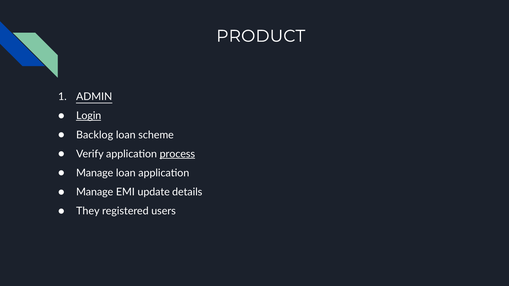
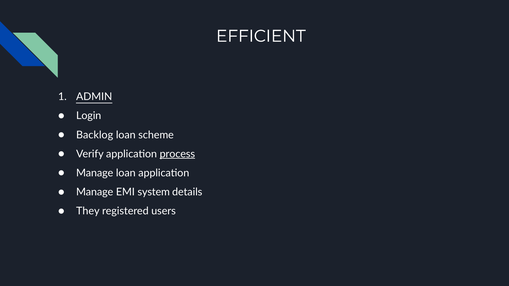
PRODUCT: PRODUCT -> EFFICIENT (261, 36)
Login underline: present -> none (89, 116)
update: update -> system (154, 192)
